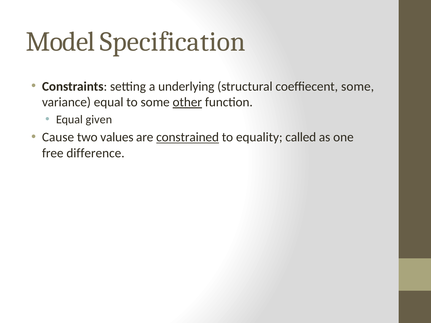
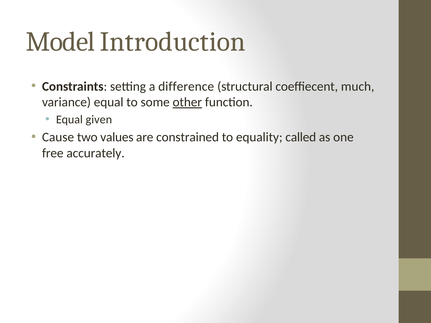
Specification: Specification -> Introduction (173, 42)
underlying: underlying -> difference (186, 86)
coeffiecent some: some -> much (358, 86)
constrained underline: present -> none (188, 137)
difference: difference -> accurately (96, 153)
